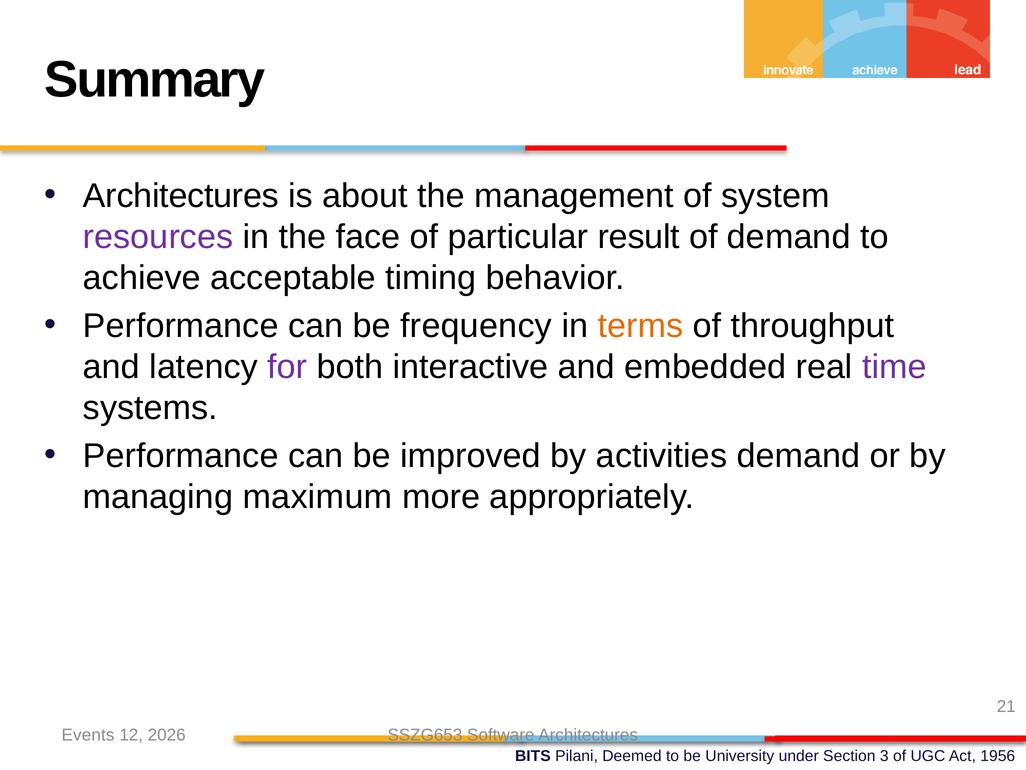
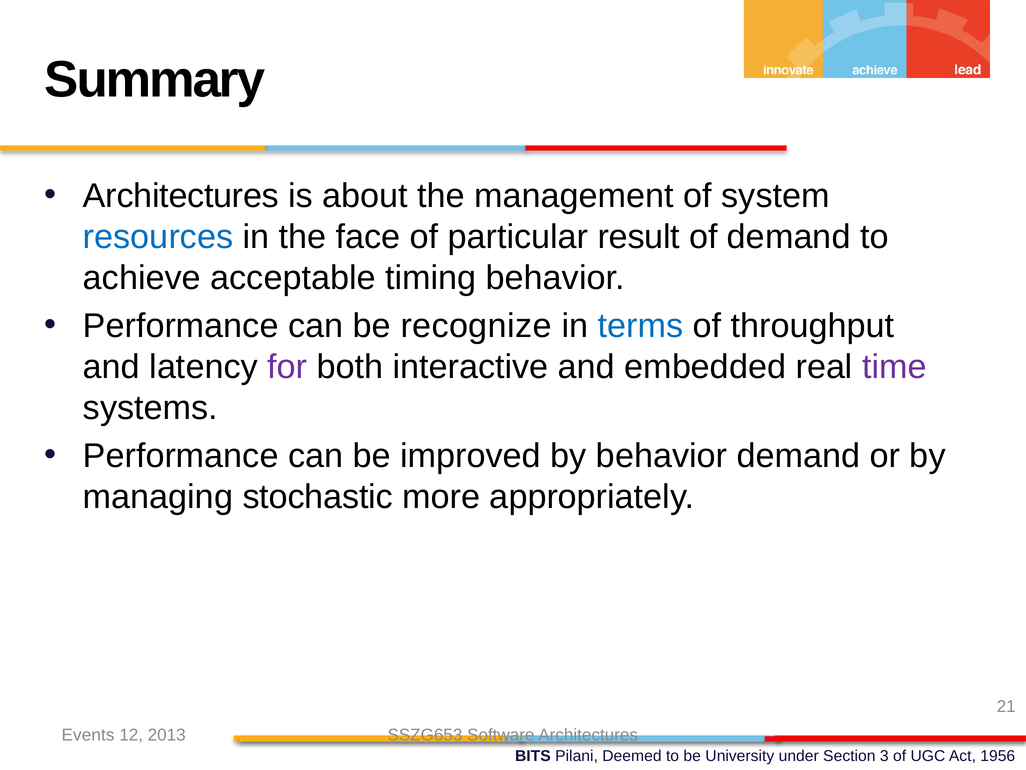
resources colour: purple -> blue (158, 237)
frequency: frequency -> recognize (476, 326)
terms colour: orange -> blue (641, 326)
by activities: activities -> behavior (662, 456)
maximum: maximum -> stochastic (318, 497)
2026: 2026 -> 2013 (167, 735)
